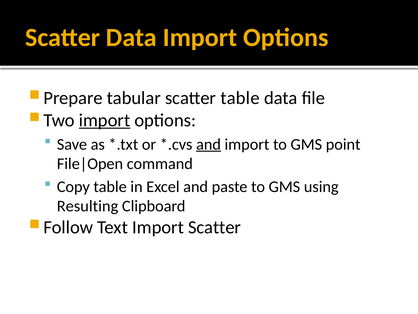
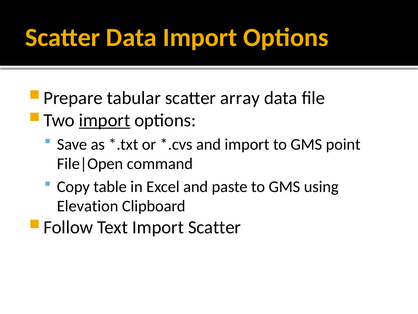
scatter table: table -> array (240, 98)
and underline: present -> none (209, 144)
Resulting: Resulting -> Elevation (88, 206)
